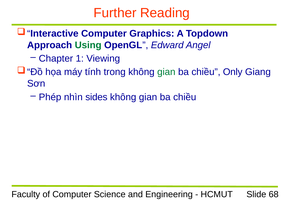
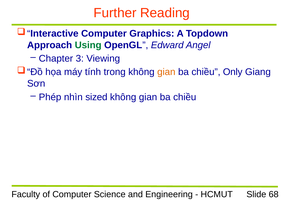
1: 1 -> 3 (80, 59)
gian colour: green -> orange (166, 72)
sides: sides -> sized (96, 97)
